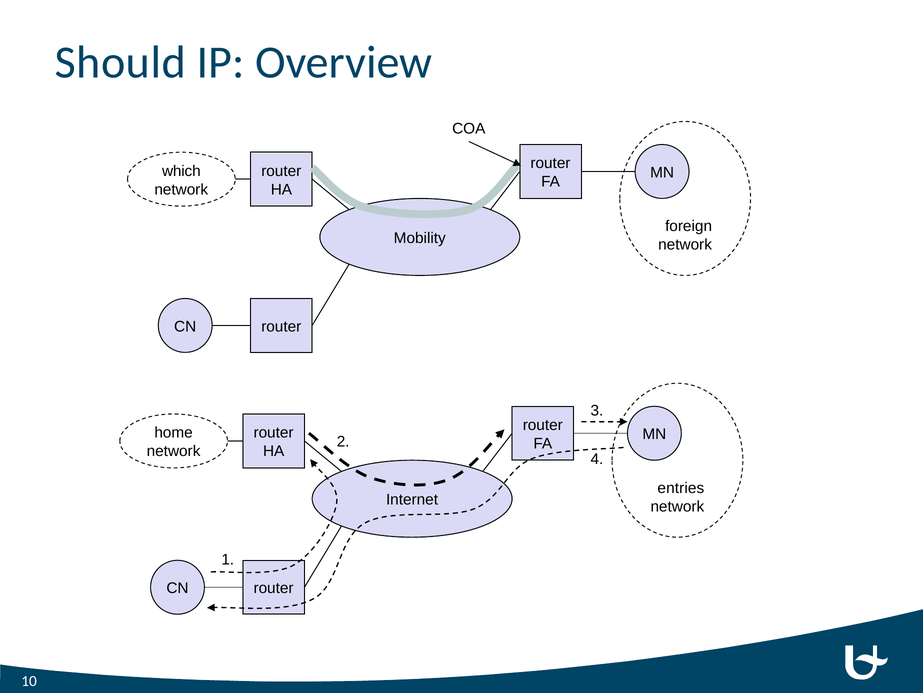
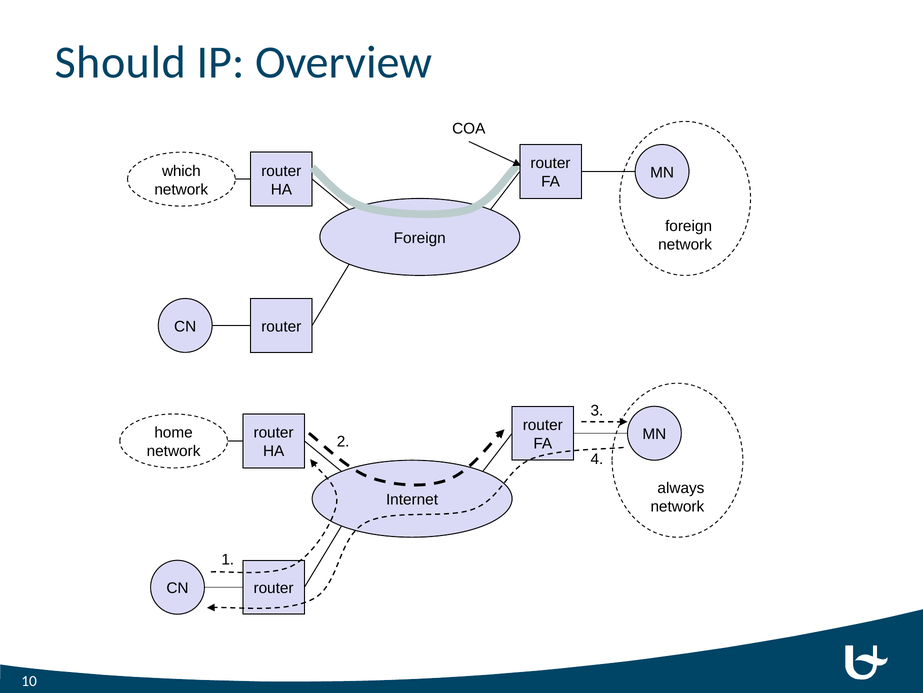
Mobility: Mobility -> Foreign (420, 238)
entries: entries -> always (681, 487)
